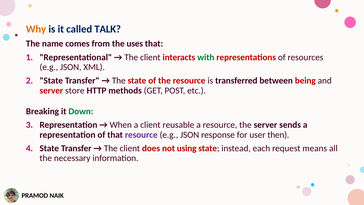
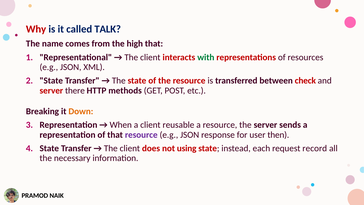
Why colour: orange -> red (36, 29)
uses: uses -> high (135, 44)
being: being -> check (305, 81)
store: store -> there (75, 90)
Down colour: green -> orange (81, 111)
means: means -> record (315, 148)
